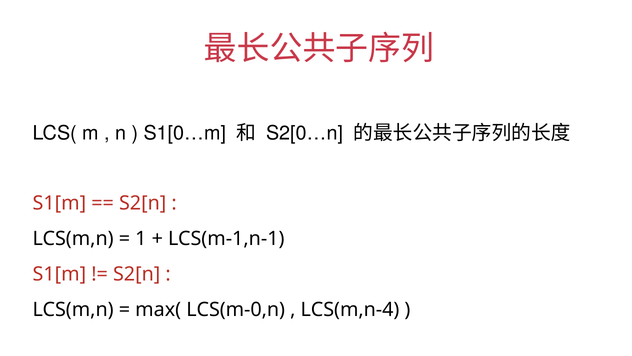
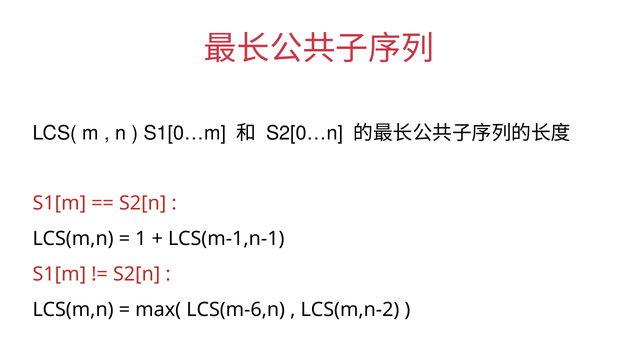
LCS(m-0,n: LCS(m-0,n -> LCS(m-6,n (236, 309)
LCS(m,n-4: LCS(m,n-4 -> LCS(m,n-2 (350, 309)
